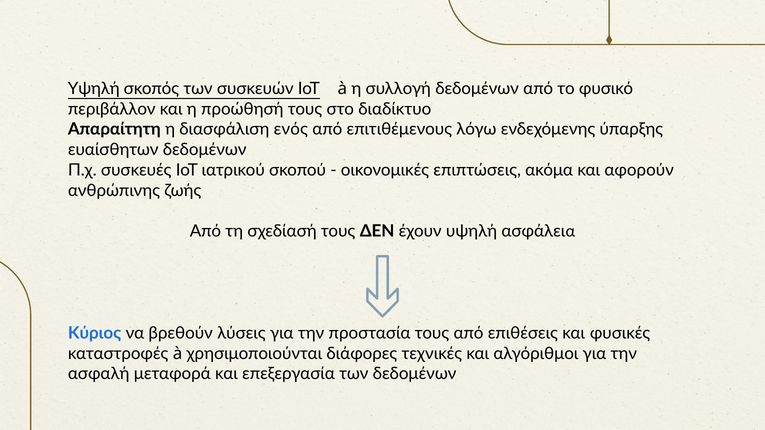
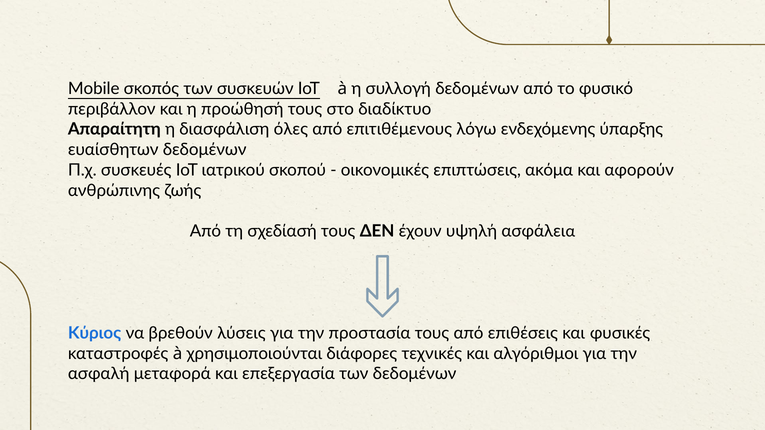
Υψηλή: Υψηλή -> Mobile (94, 89)
ενός: ενός -> όλες (291, 129)
